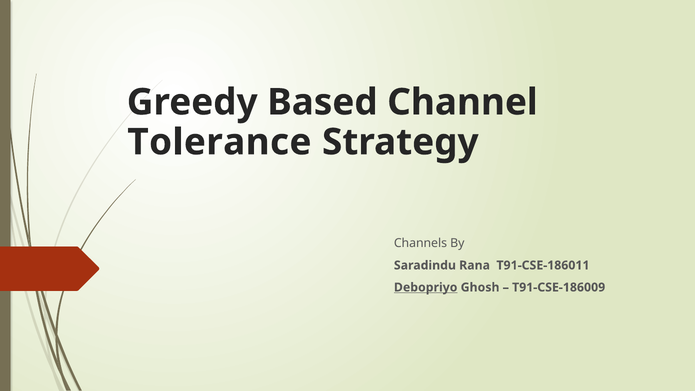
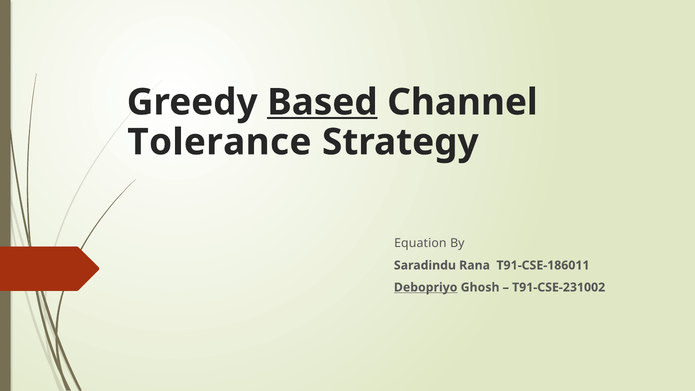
Based underline: none -> present (322, 102)
Channels: Channels -> Equation (420, 243)
T91-CSE-186009: T91-CSE-186009 -> T91-CSE-231002 (559, 287)
